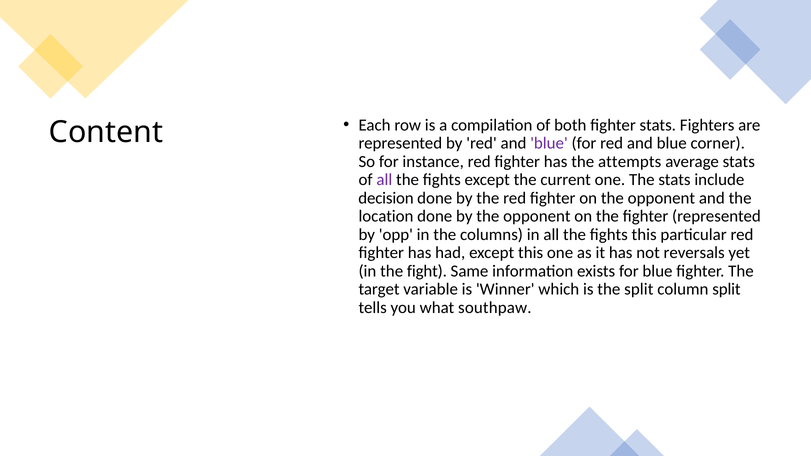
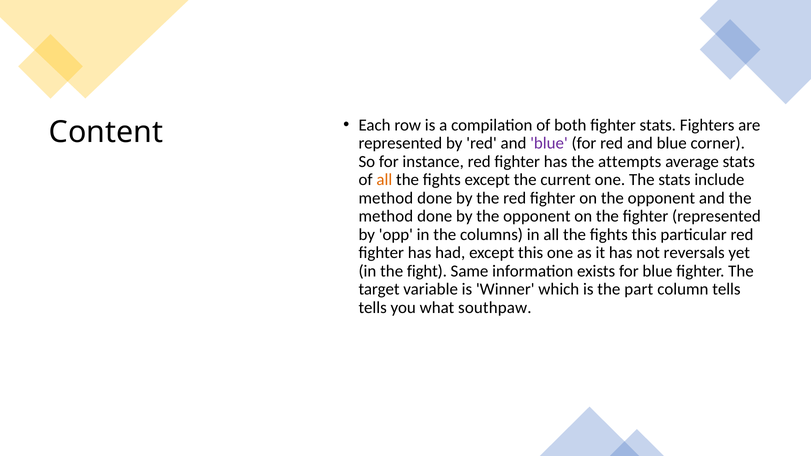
all colour: purple -> orange (384, 180)
decision: decision -> method (386, 198)
location: location -> method (386, 216)
the split: split -> part (639, 289)
column split: split -> tells (726, 289)
